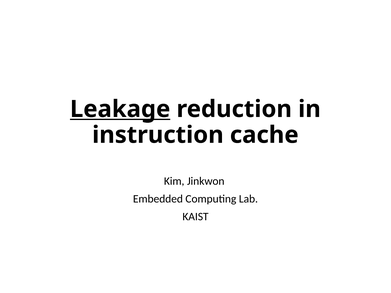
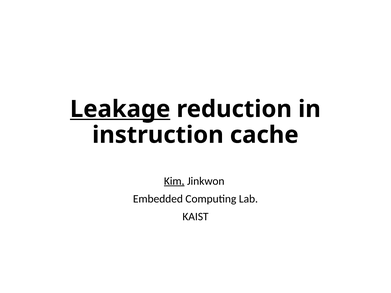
Kim underline: none -> present (174, 181)
